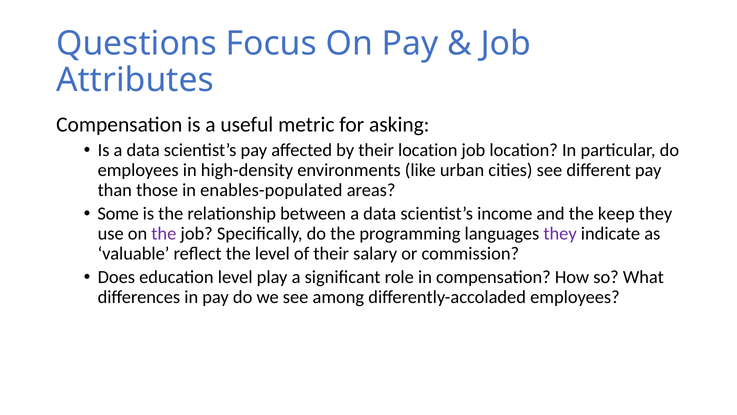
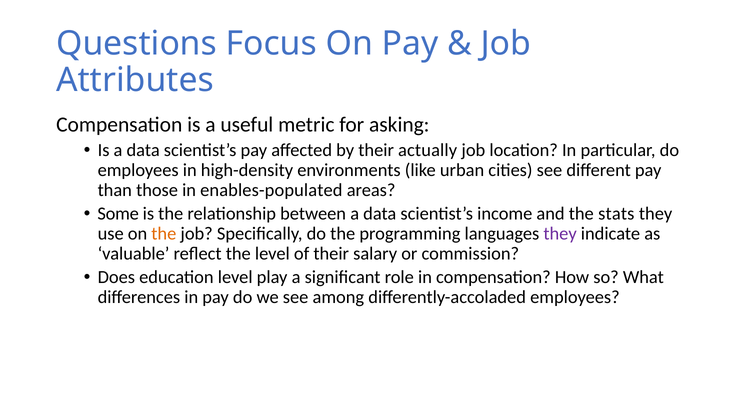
their location: location -> actually (428, 150)
keep: keep -> stats (616, 214)
the colour: purple -> orange (164, 233)
